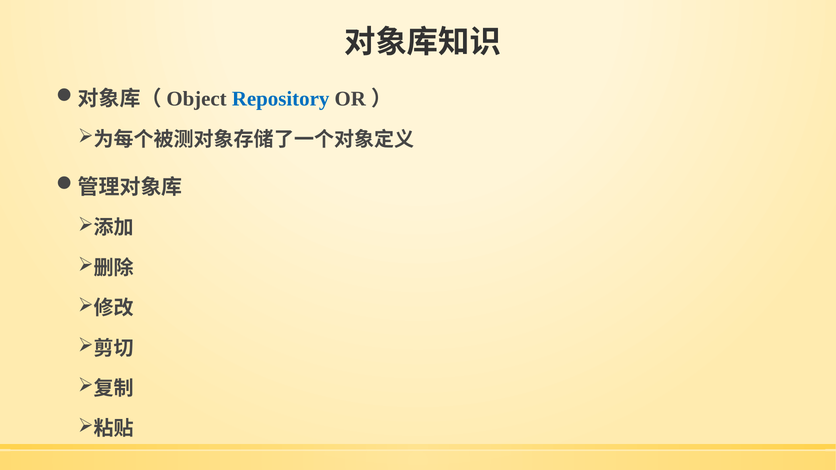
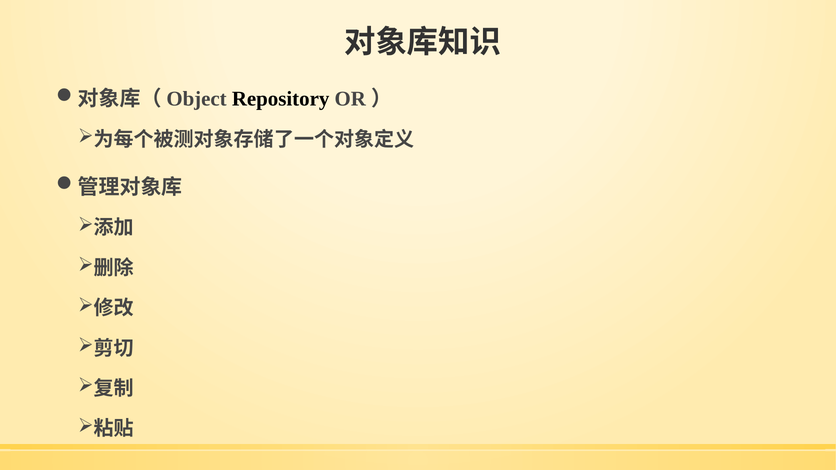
Repository colour: blue -> black (281, 99)
